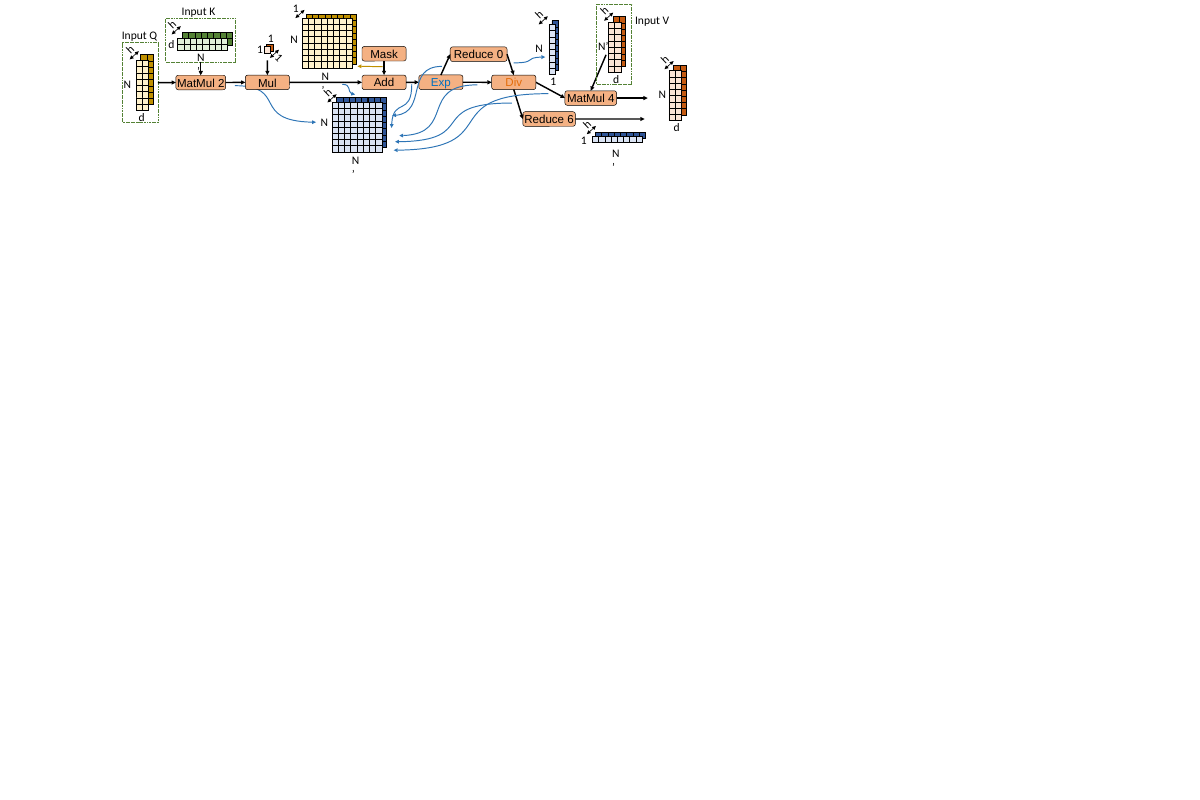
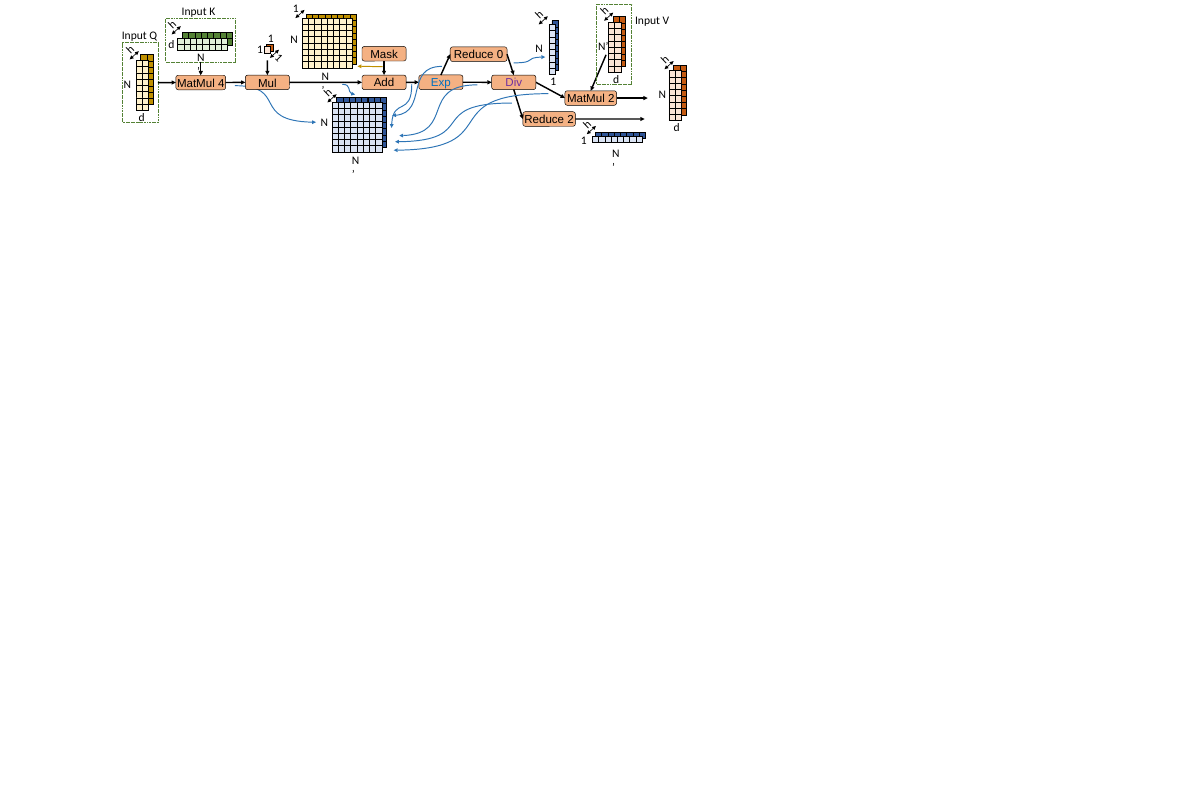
Div colour: orange -> purple (514, 83)
2: 2 -> 4 (221, 83)
MatMul 4: 4 -> 2 (611, 99)
Reduce 6: 6 -> 2 (571, 120)
